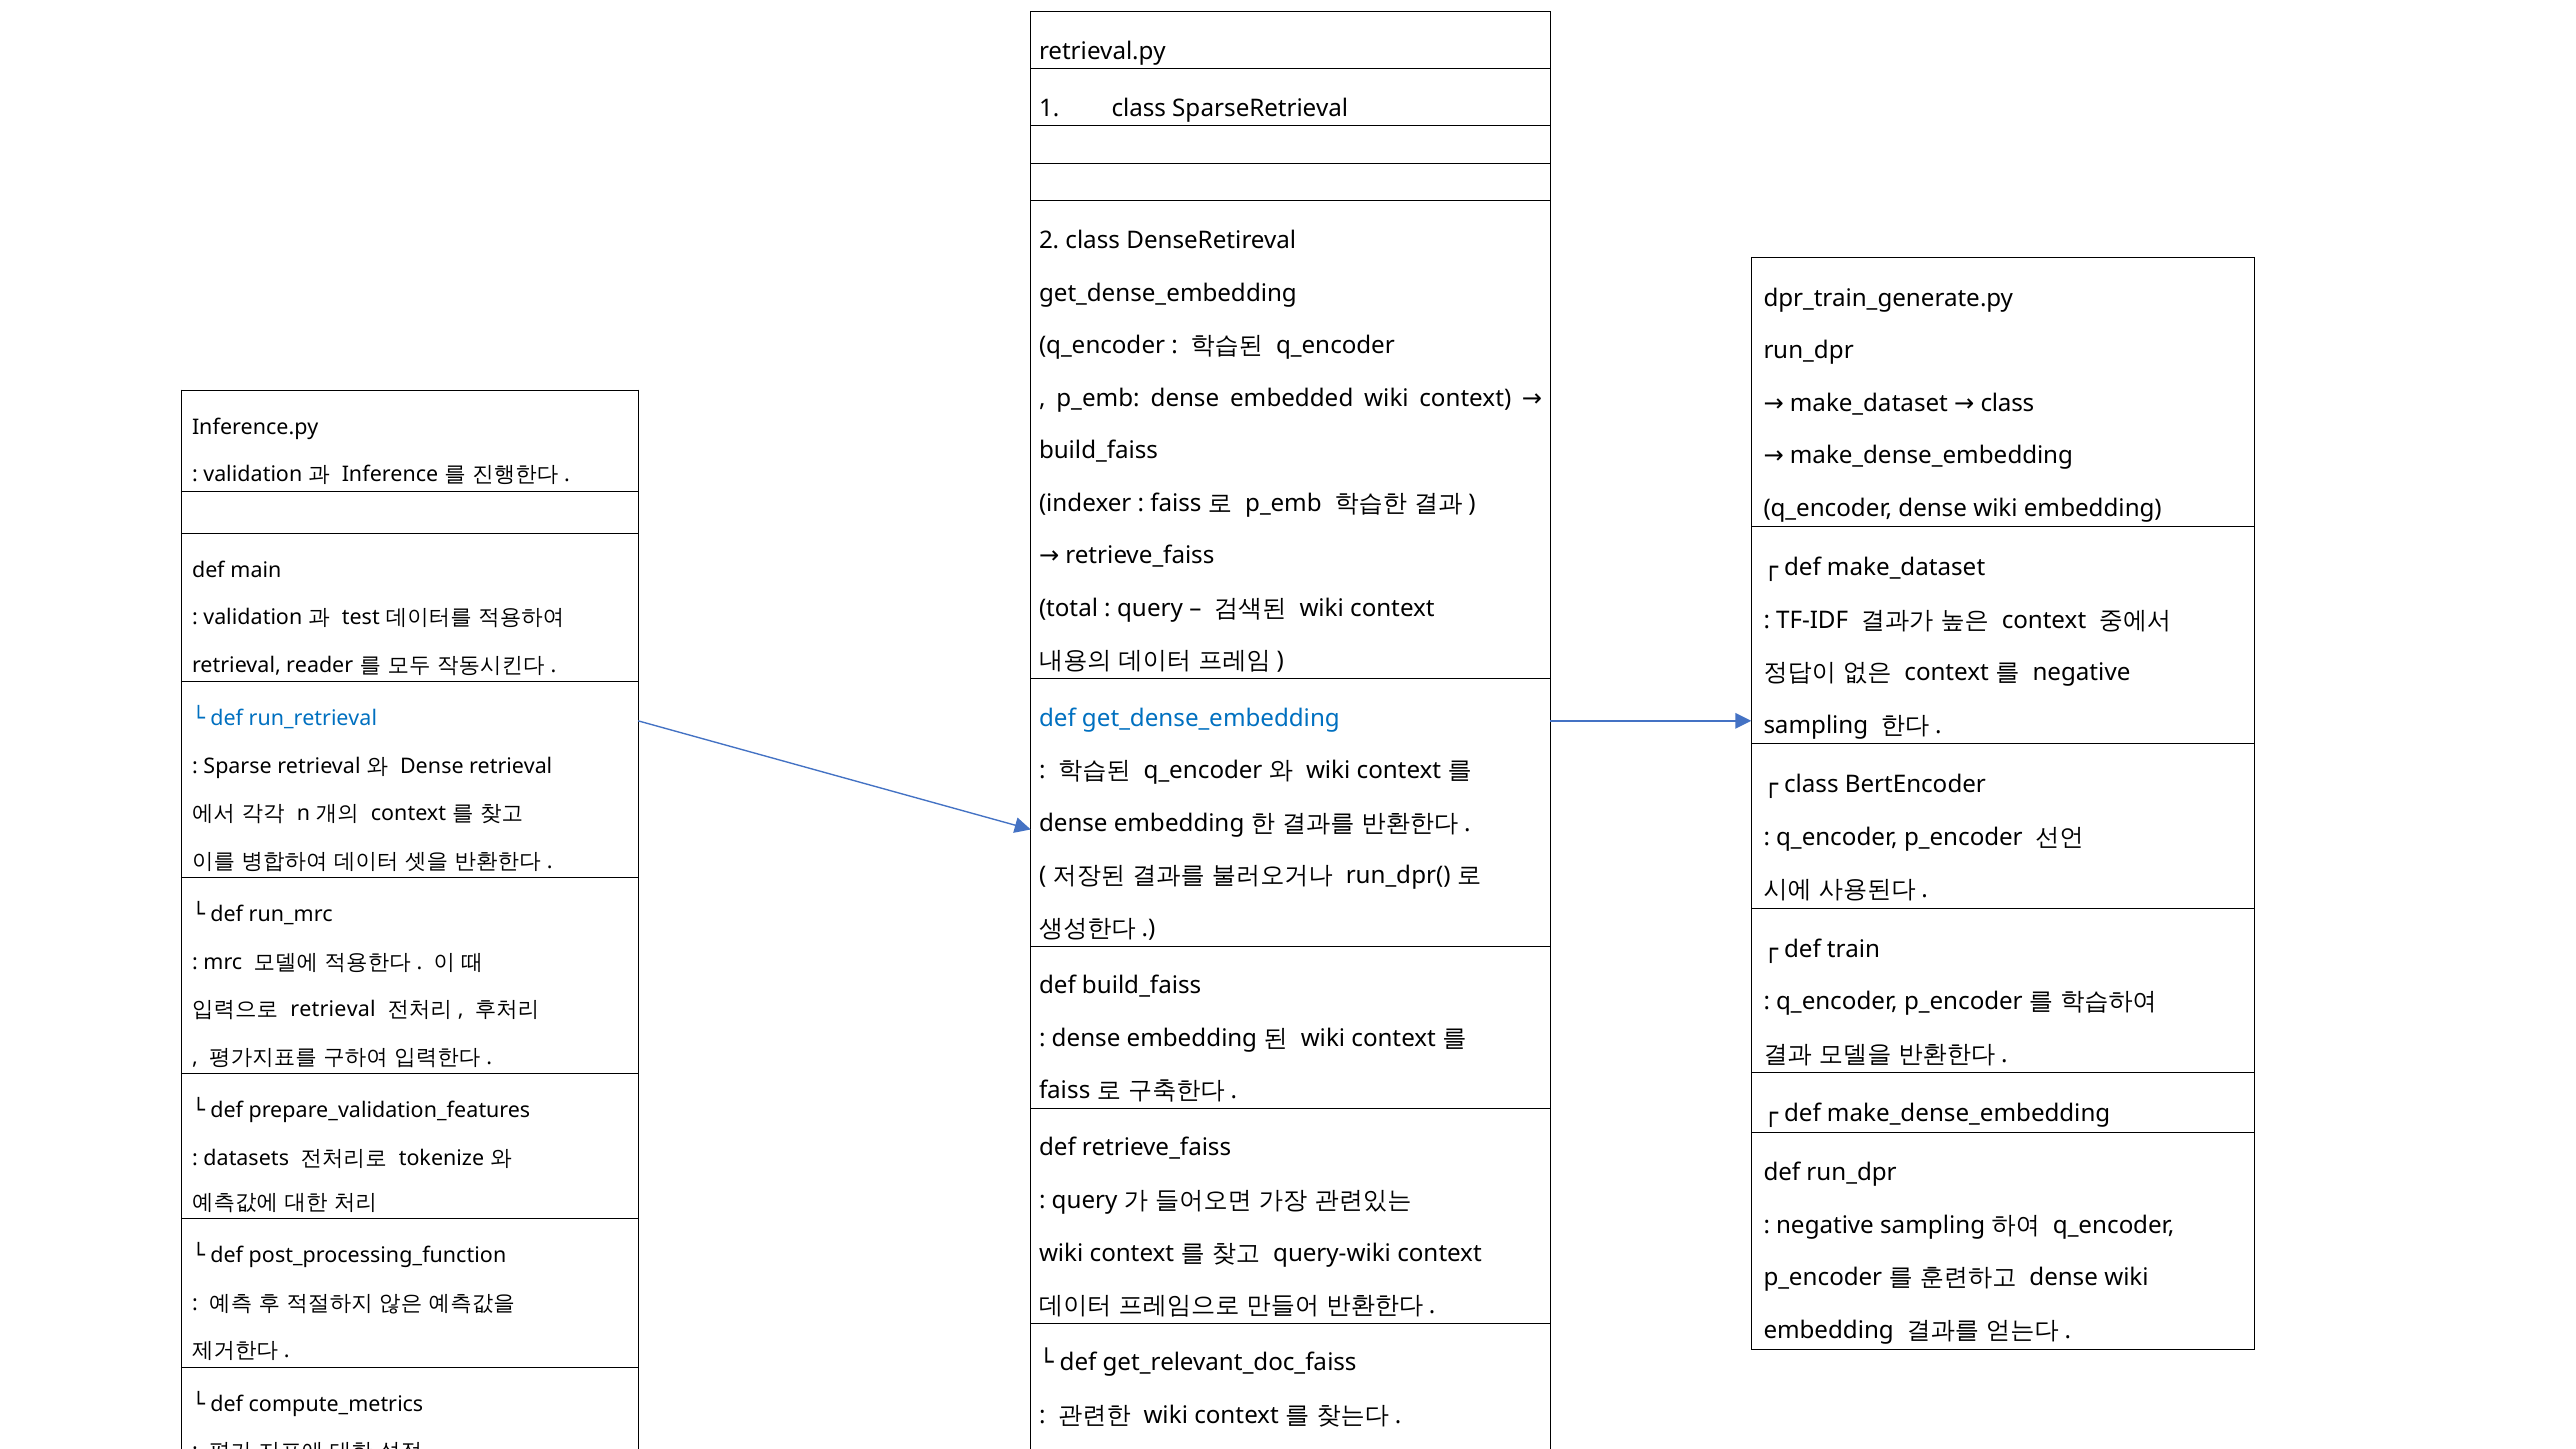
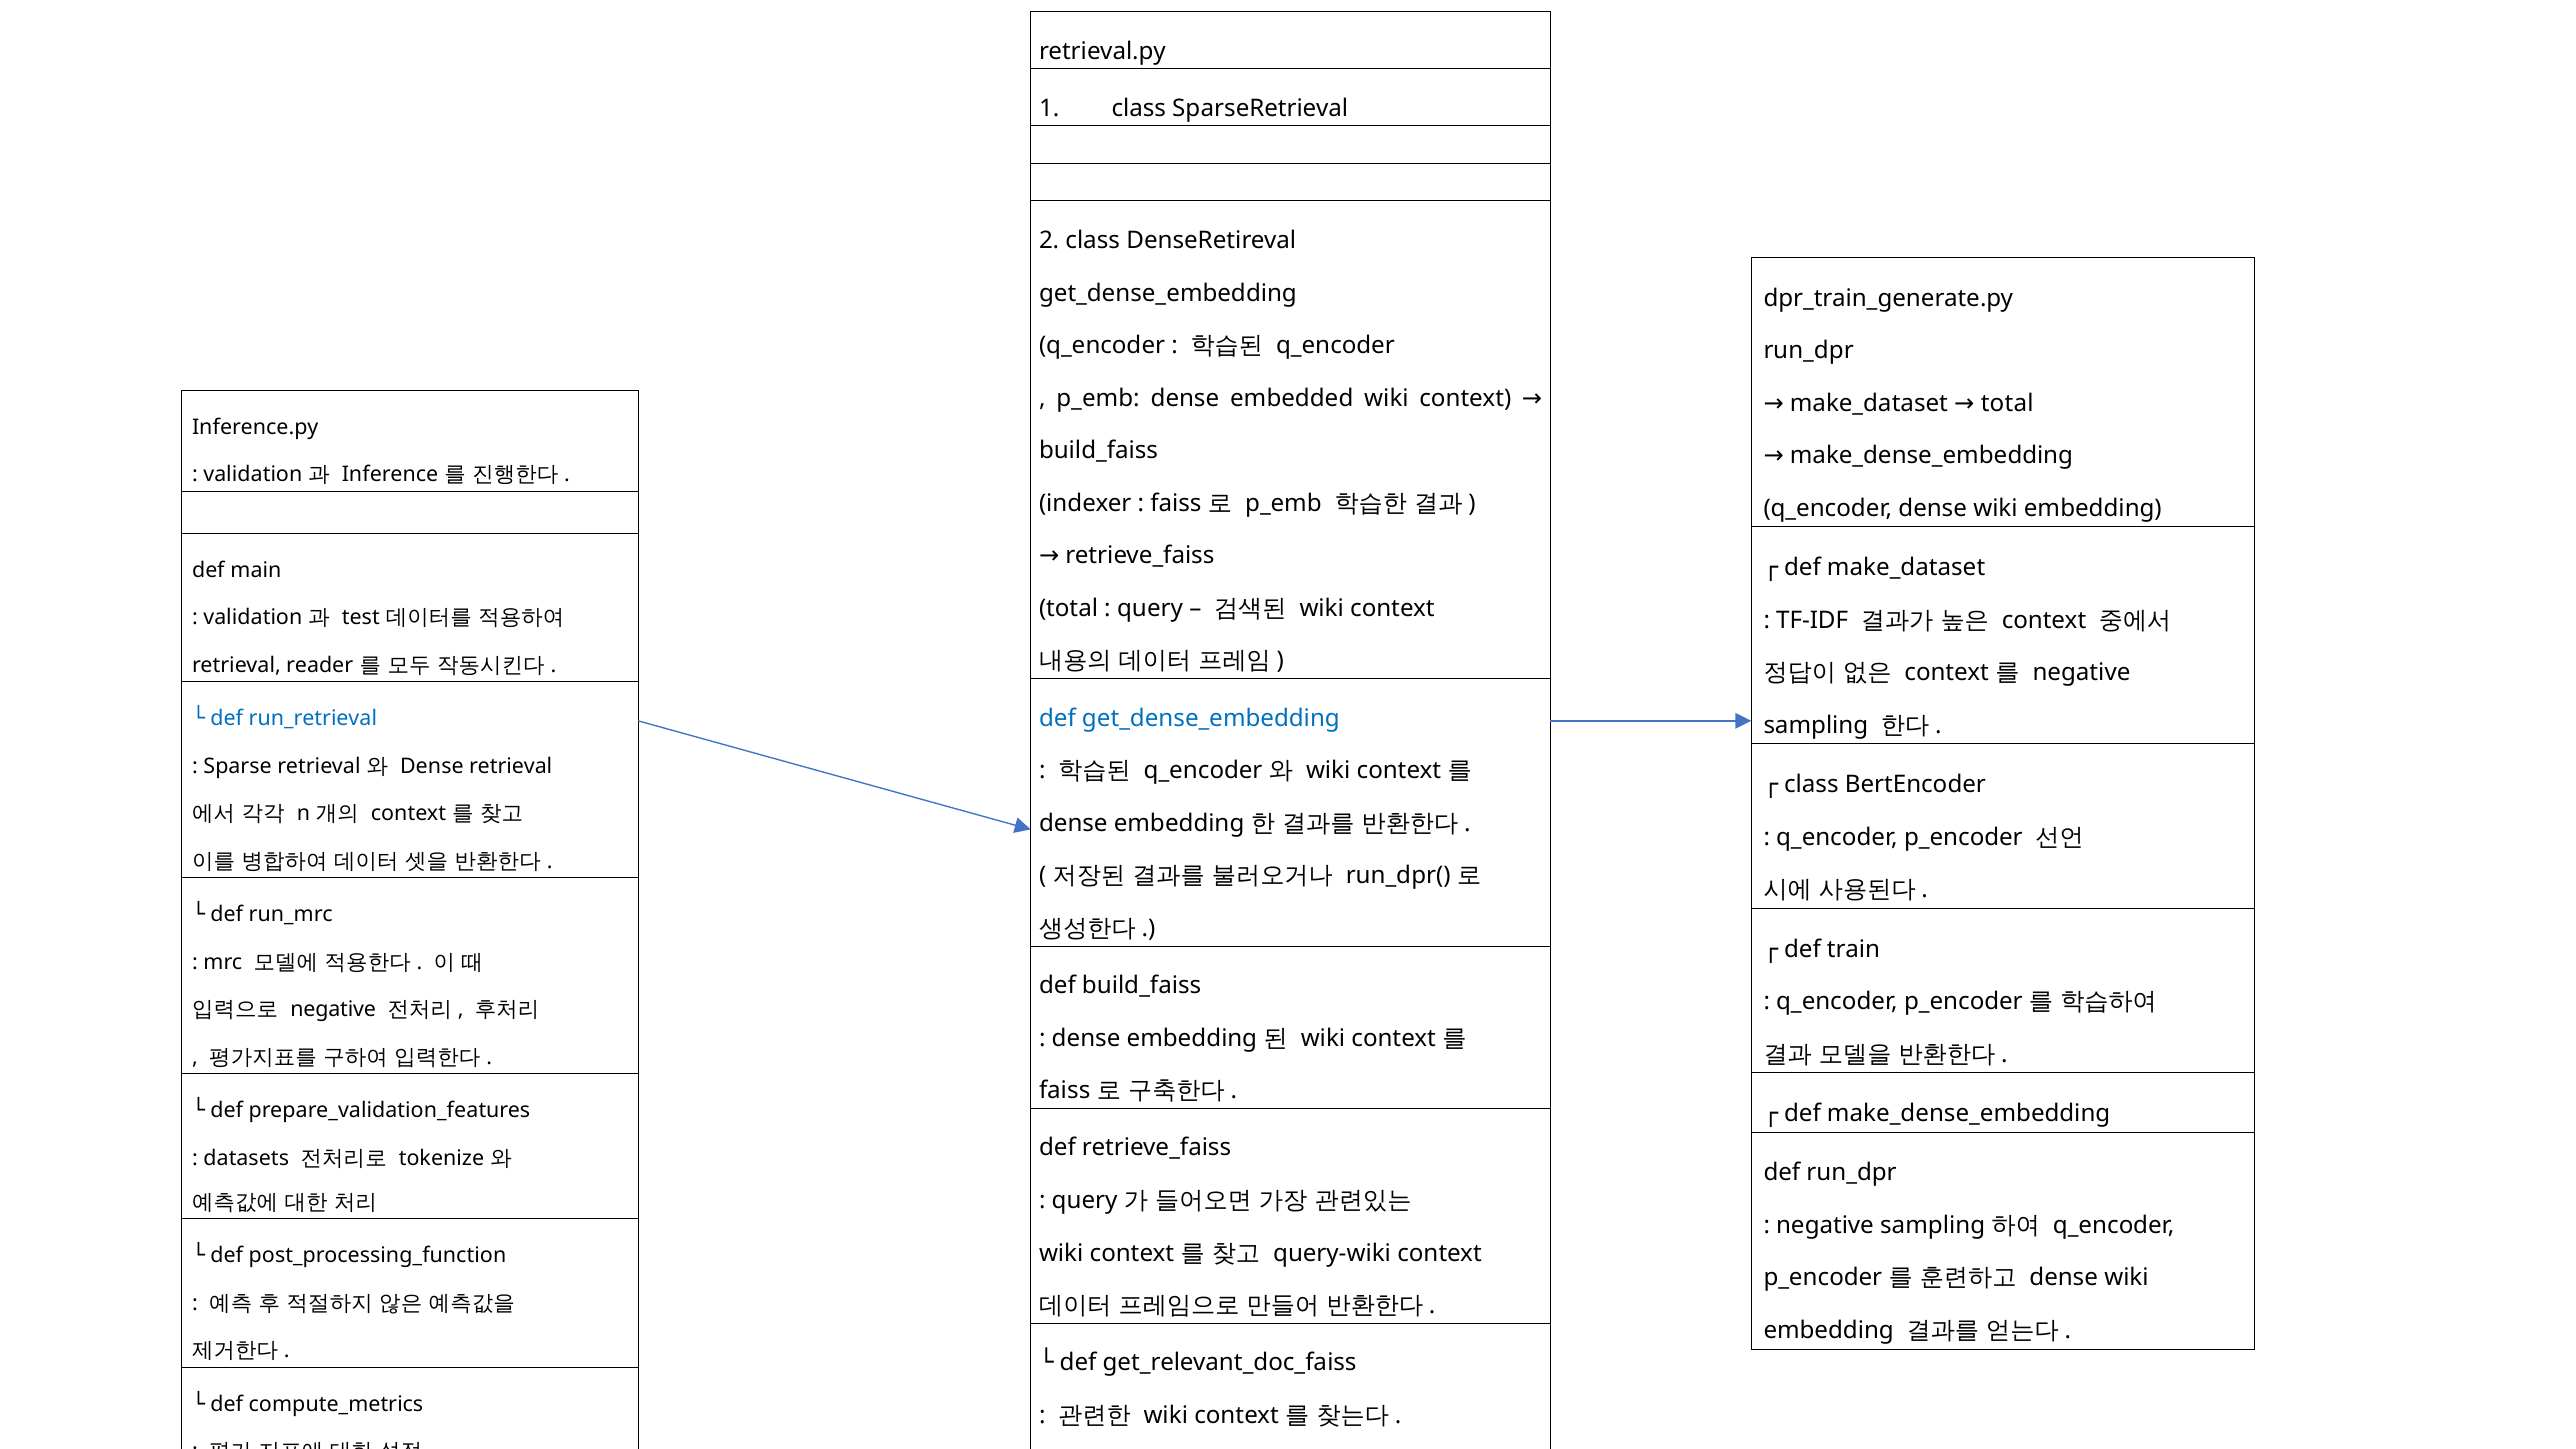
class: class -> total (2007, 403)
retrieval: retrieval -> negative (333, 1010)
